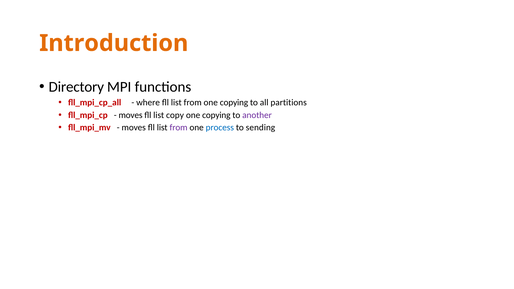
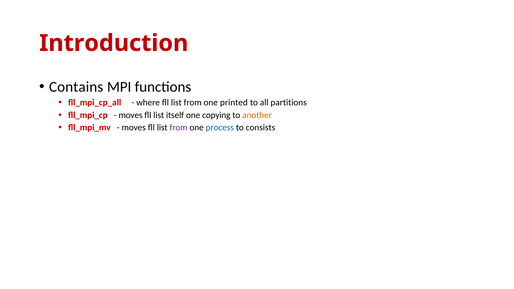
Introduction colour: orange -> red (114, 43)
Directory: Directory -> Contains (76, 87)
from one copying: copying -> printed (234, 103)
copy: copy -> itself (175, 115)
another colour: purple -> orange (257, 115)
sending: sending -> consists (261, 128)
